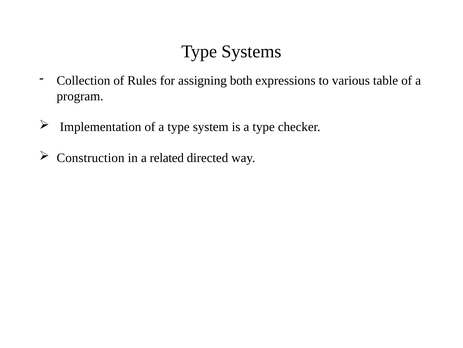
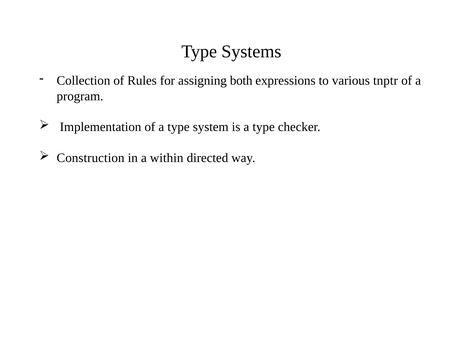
table: table -> tnptr (386, 80)
related: related -> within (167, 158)
